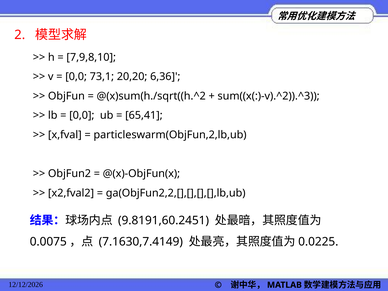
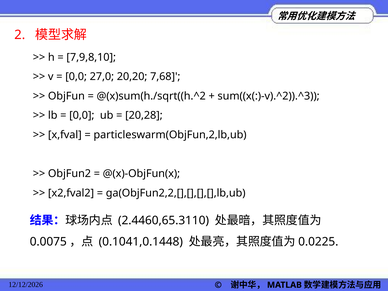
73,1: 73,1 -> 27,0 (102, 77)
6,36: 6,36 -> 7,68 (165, 77)
65,41: 65,41 -> 20,28 (144, 115)
9.8191,60.2451: 9.8191,60.2451 -> 2.4460,65.3110 (164, 220)
7.1630,7.4149: 7.1630,7.4149 -> 0.1041,0.1448 (141, 242)
